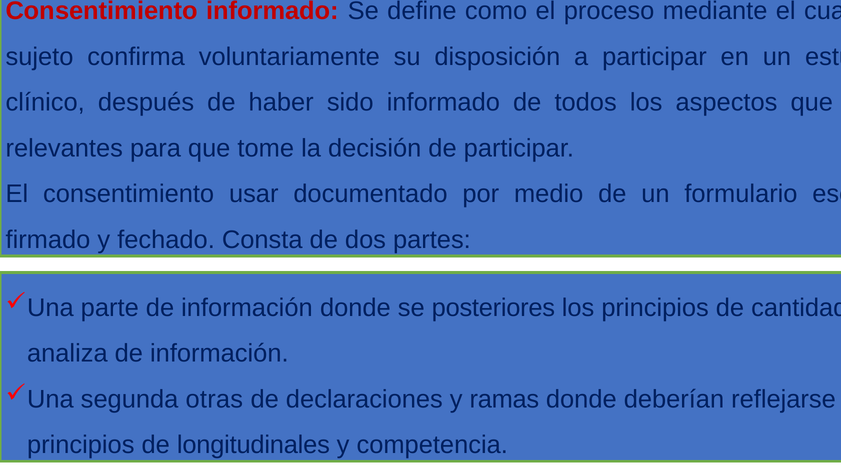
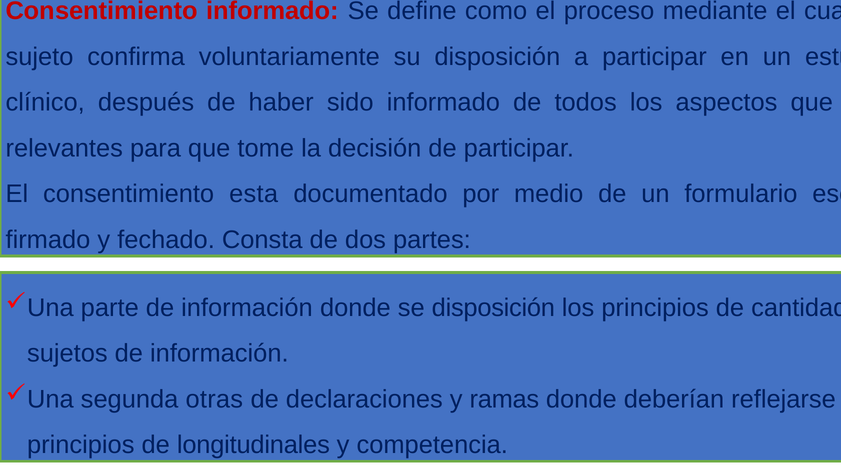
usar: usar -> esta (254, 194)
se posteriores: posteriores -> disposición (493, 308)
analiza: analiza -> sujetos (67, 353)
